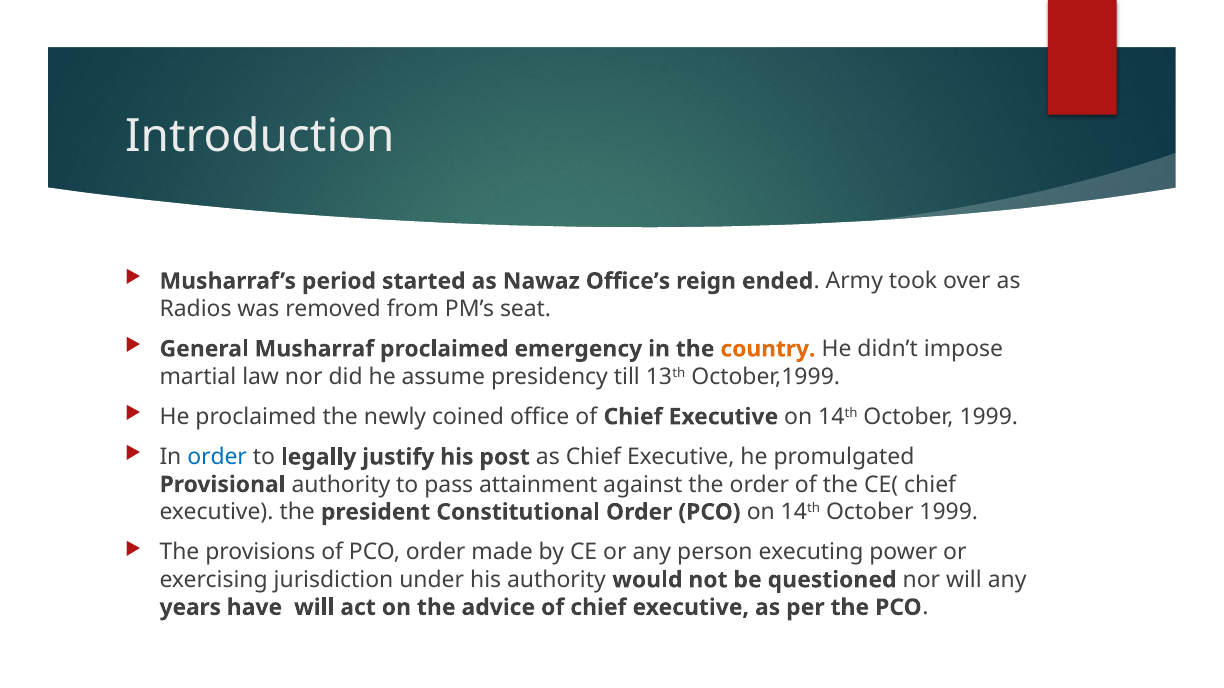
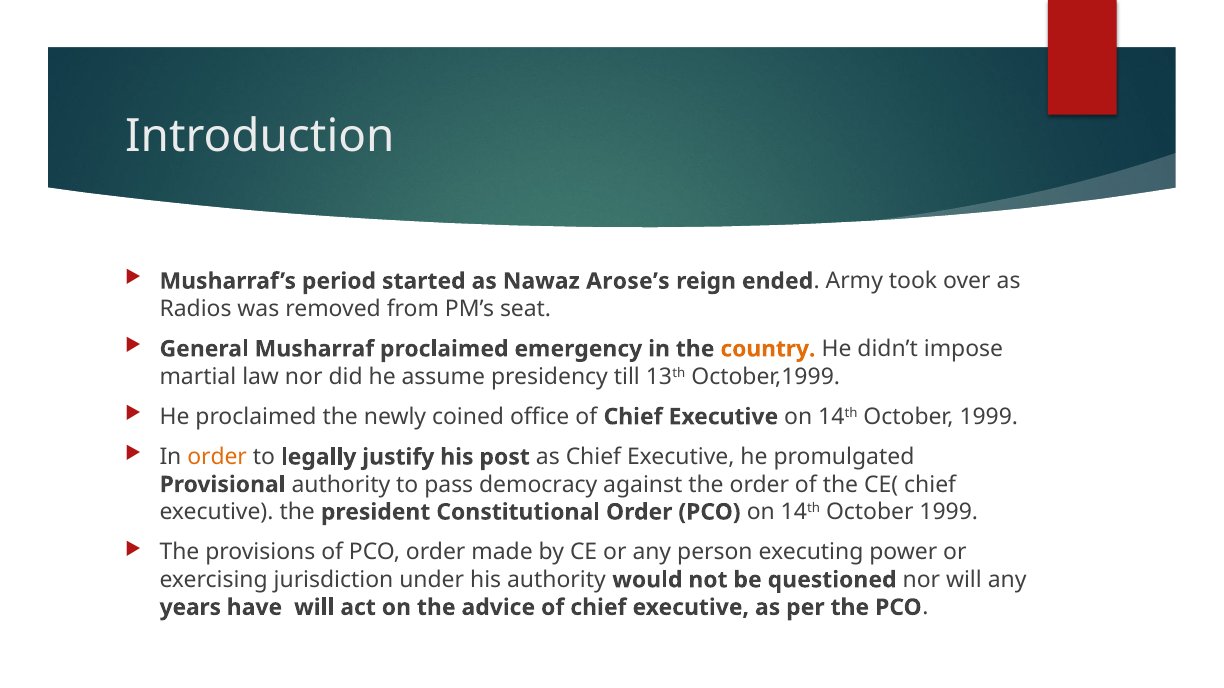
Office’s: Office’s -> Arose’s (628, 281)
order colour: blue -> orange (217, 457)
attainment: attainment -> democracy (538, 485)
